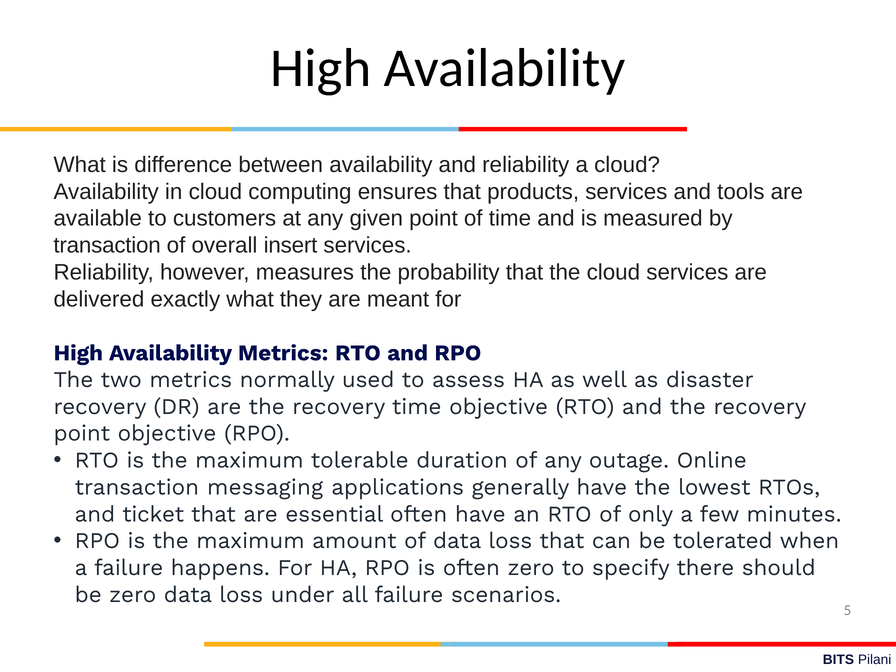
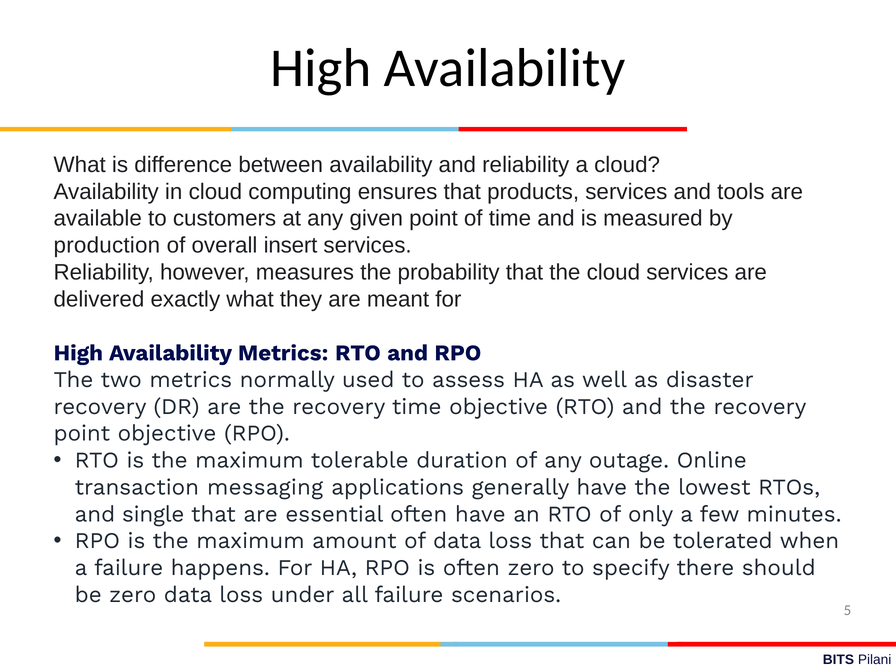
transaction: transaction -> production (107, 245)
ticket: ticket -> single (153, 514)
